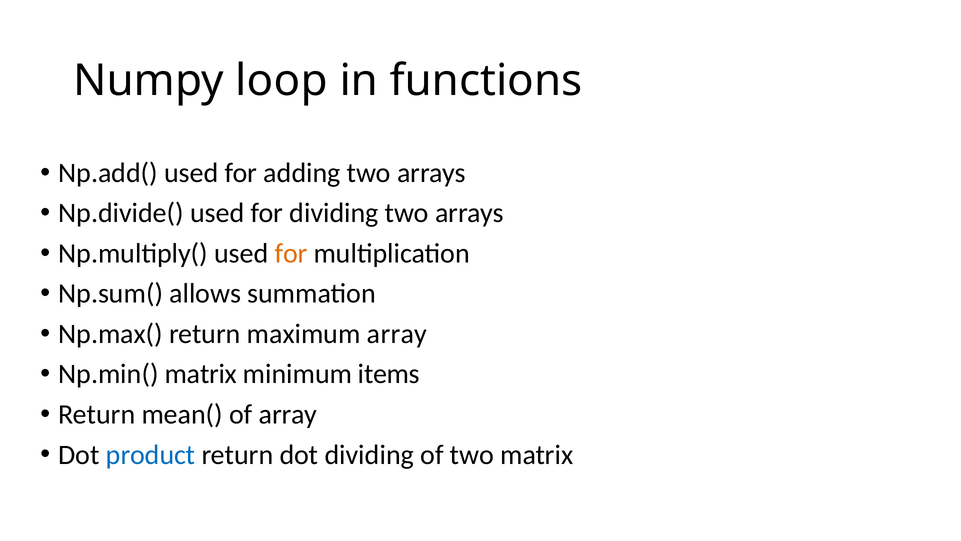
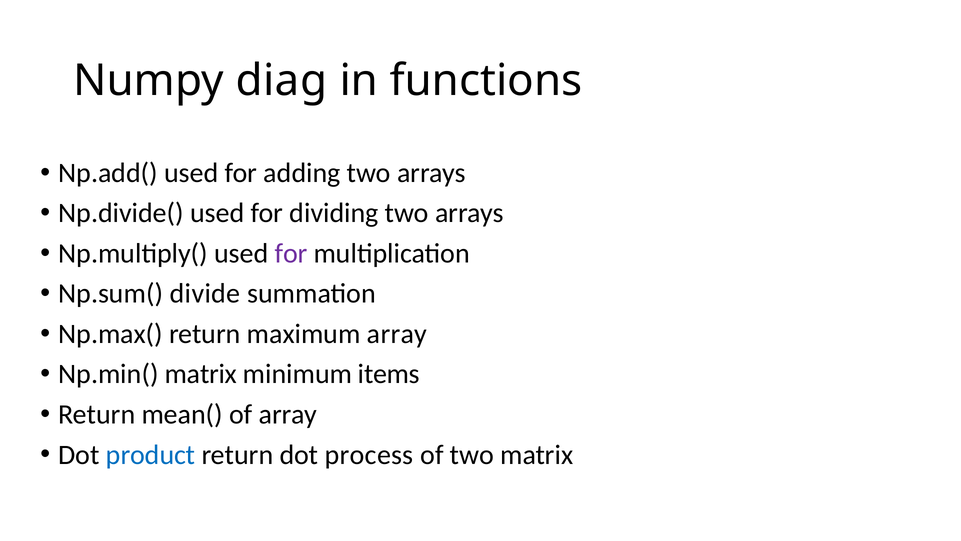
loop: loop -> diag (281, 81)
for colour: orange -> purple (291, 253)
allows: allows -> divide (205, 293)
dot dividing: dividing -> process (369, 454)
